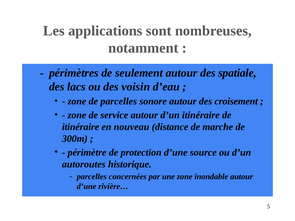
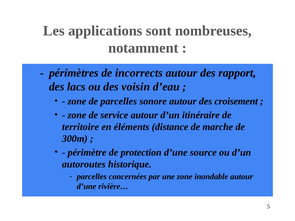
seulement: seulement -> incorrects (139, 73)
spatiale: spatiale -> rapport (237, 73)
itinéraire: itinéraire -> territoire (80, 127)
nouveau: nouveau -> éléments (132, 127)
